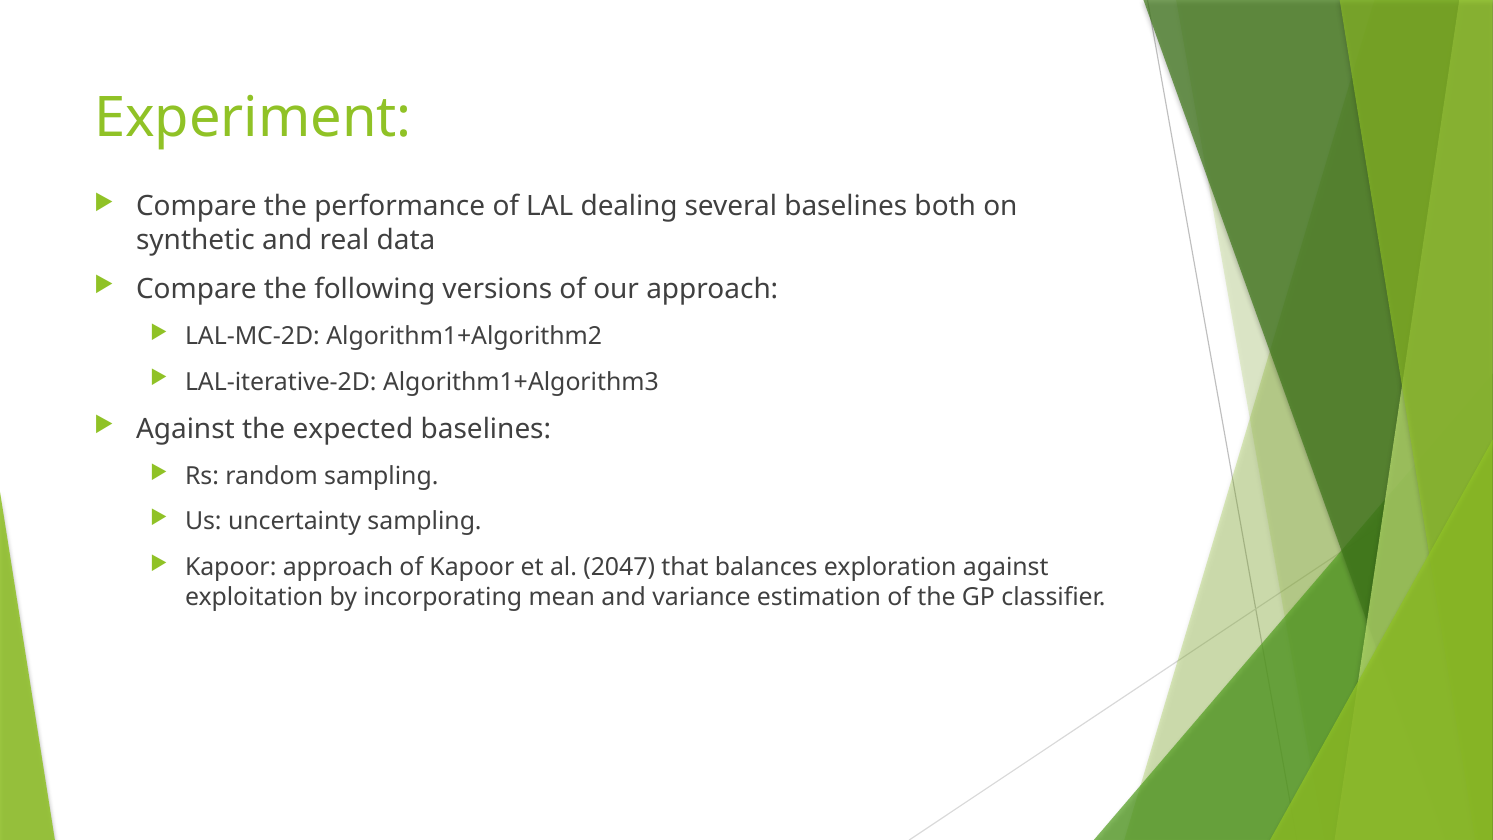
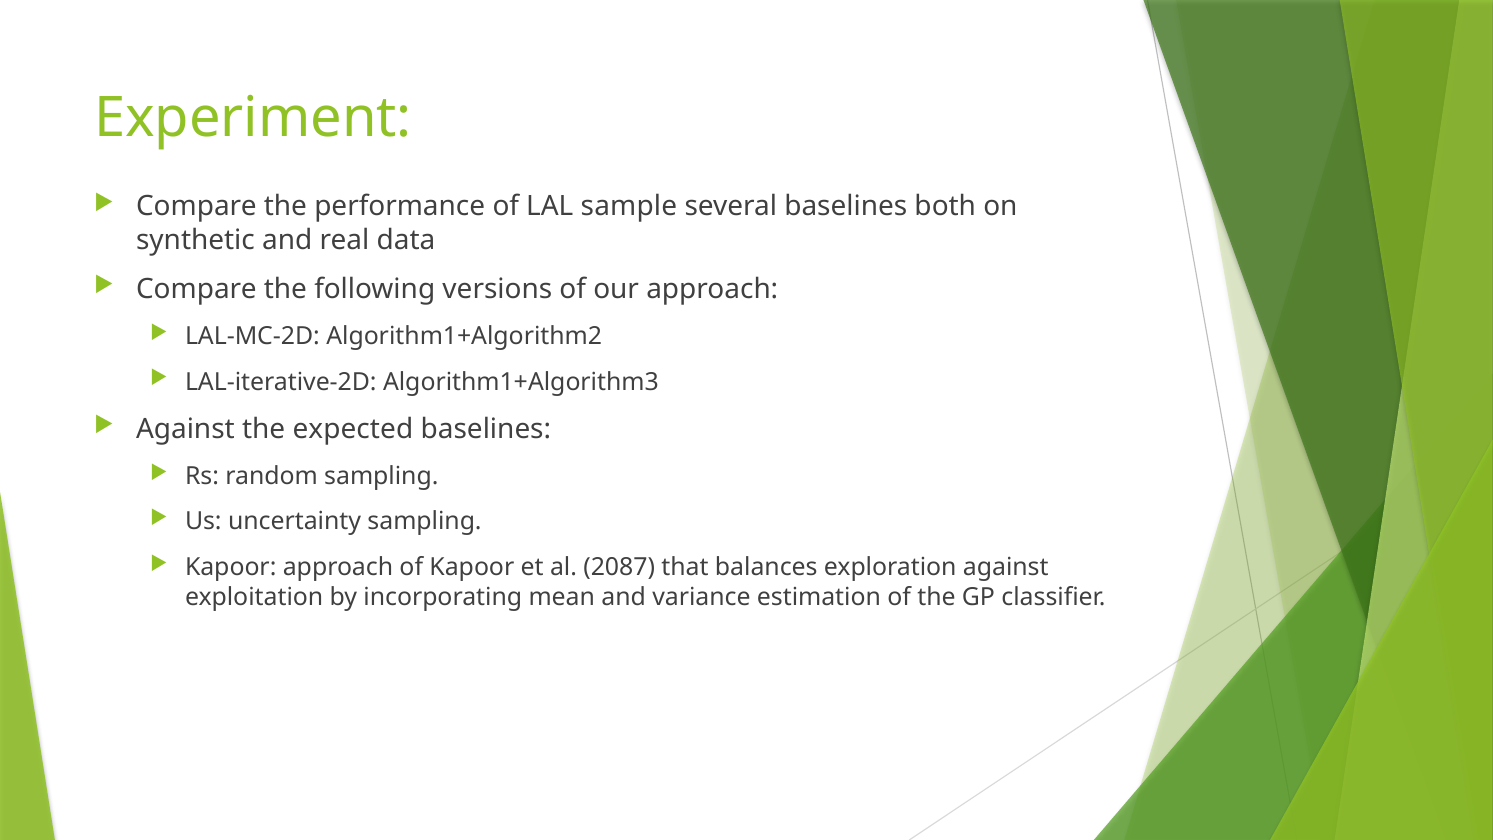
dealing: dealing -> sample (629, 207)
2047: 2047 -> 2087 (619, 567)
